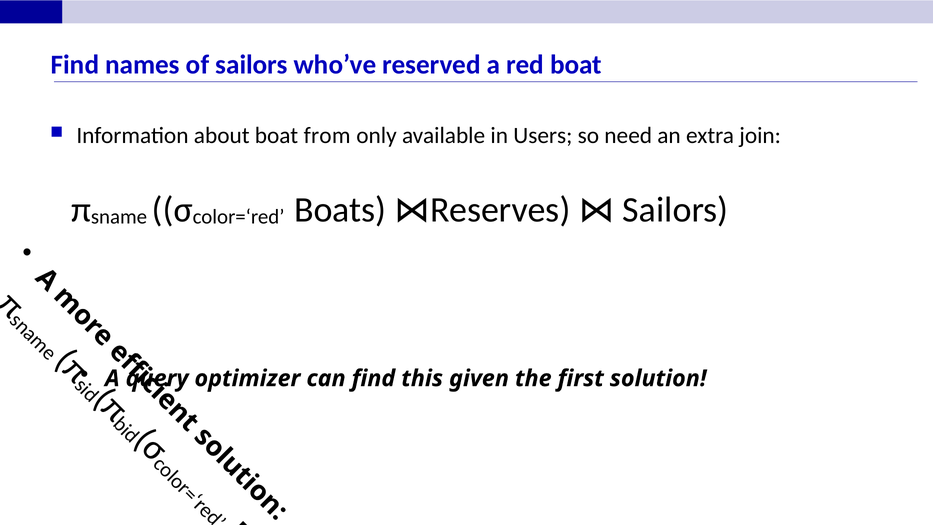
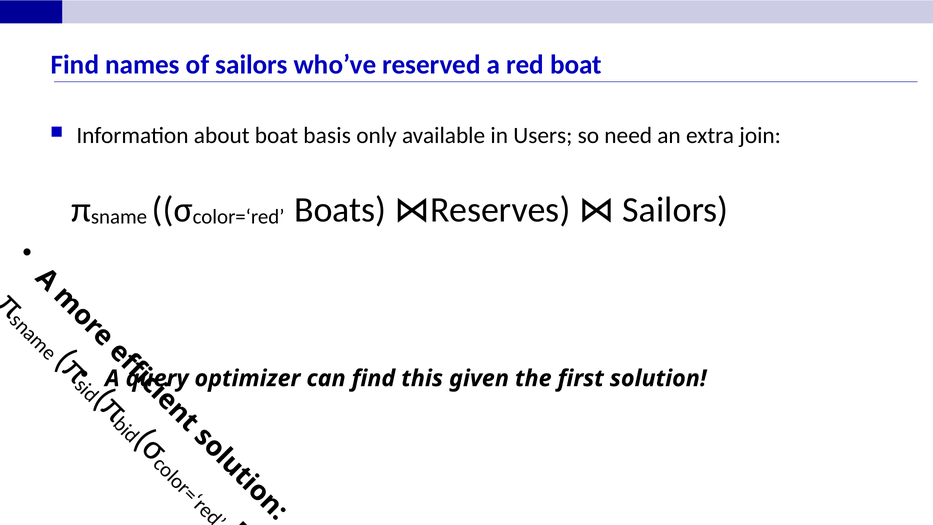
from: from -> basis (327, 136)
